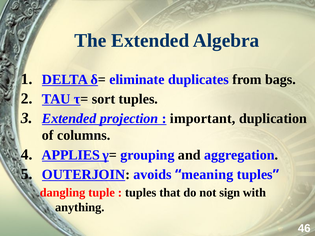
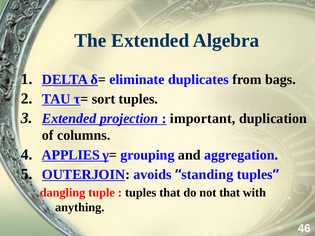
meaning: meaning -> standing (207, 175)
not sign: sign -> that (230, 193)
